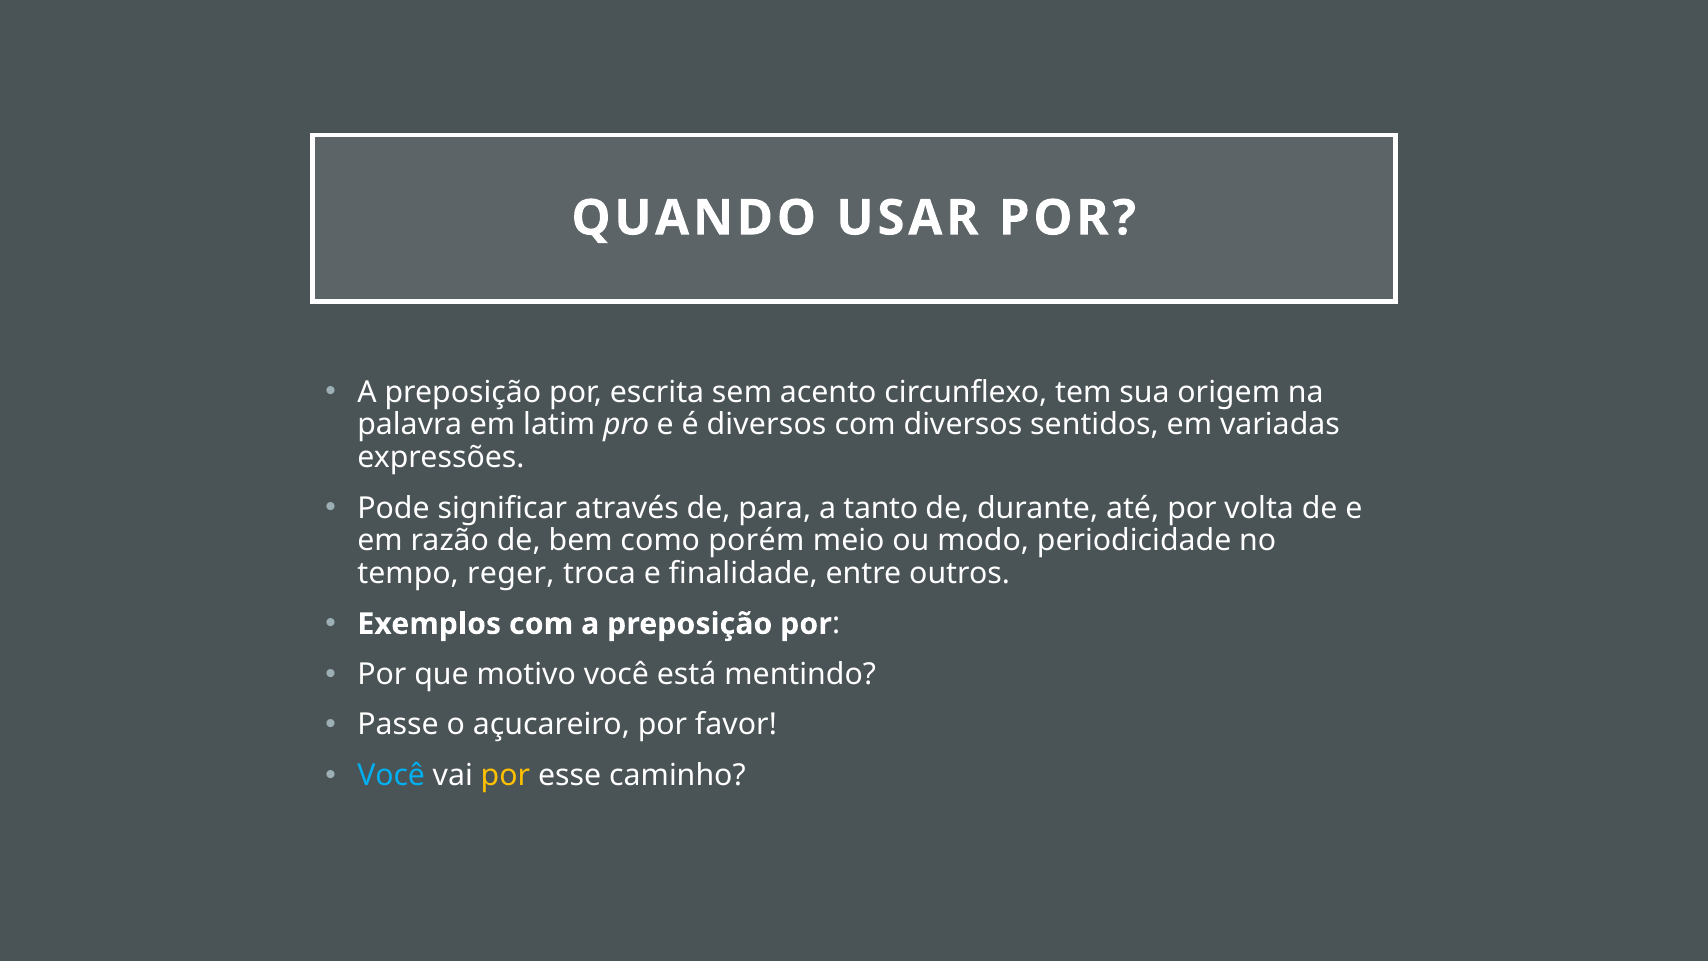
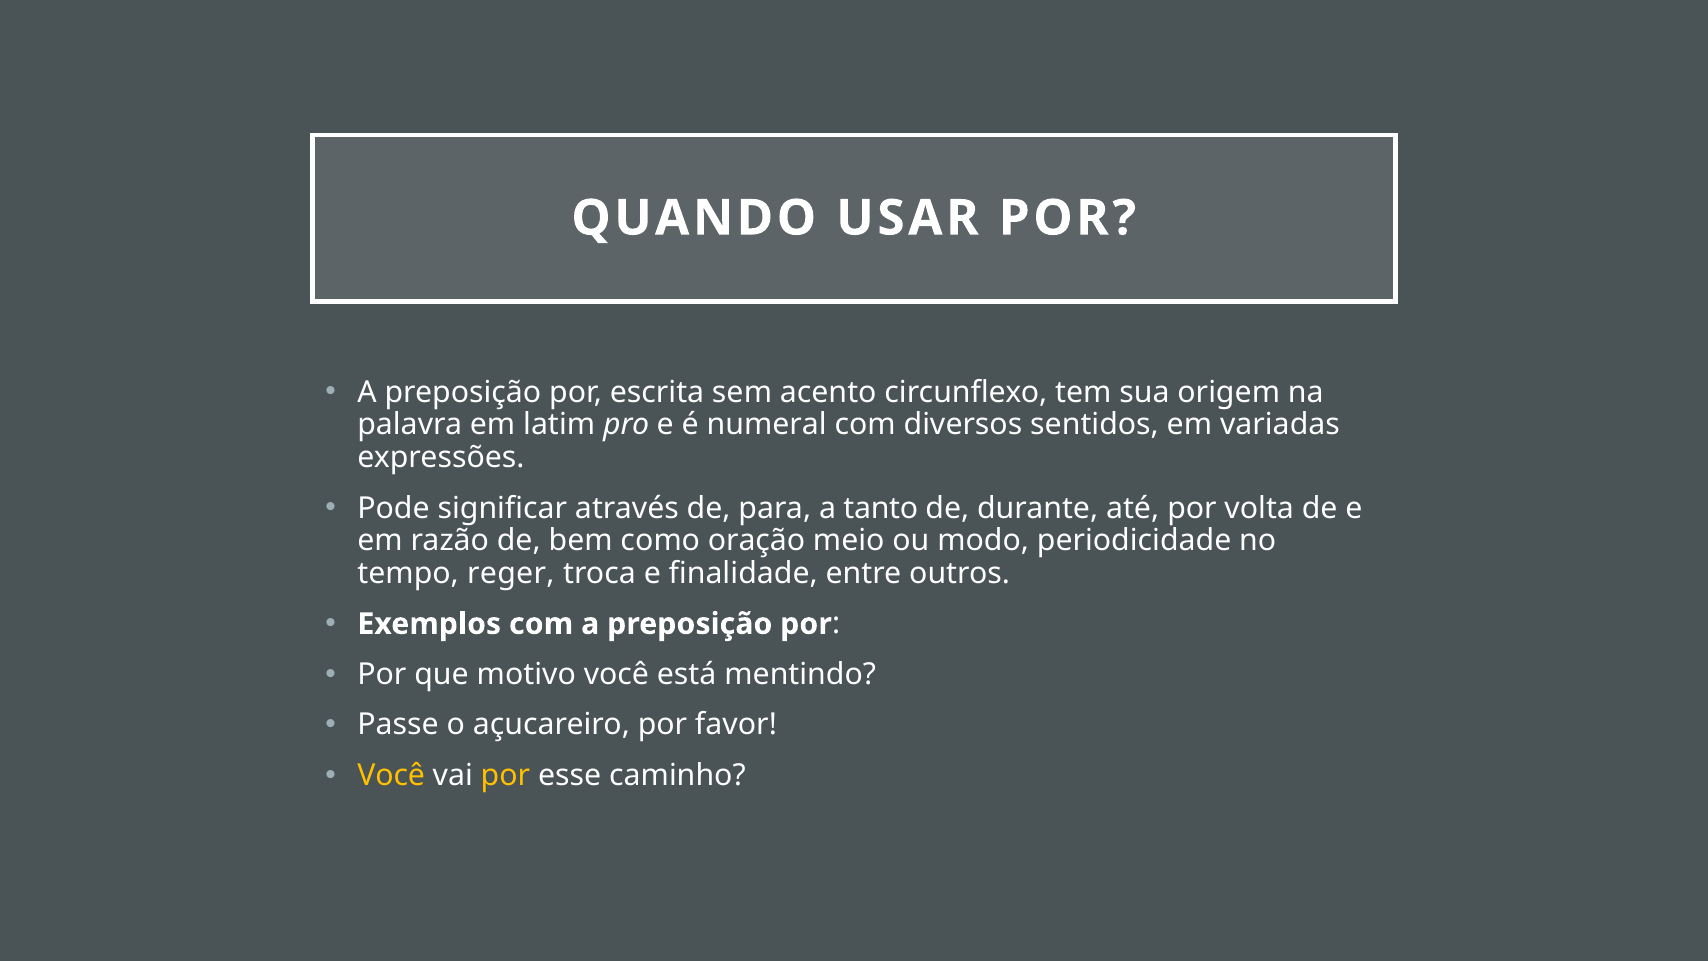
é diversos: diversos -> numeral (767, 425)
porém: porém -> oração (757, 541)
Você colour: light blue -> yellow (391, 775)
